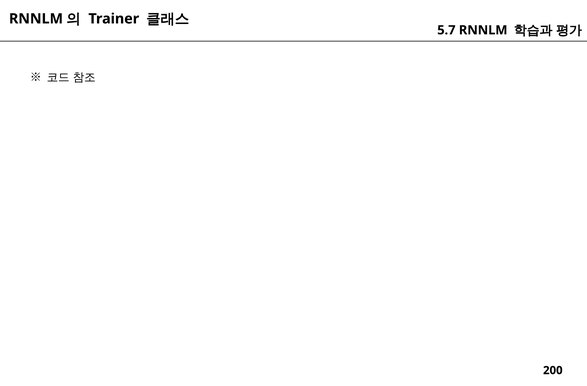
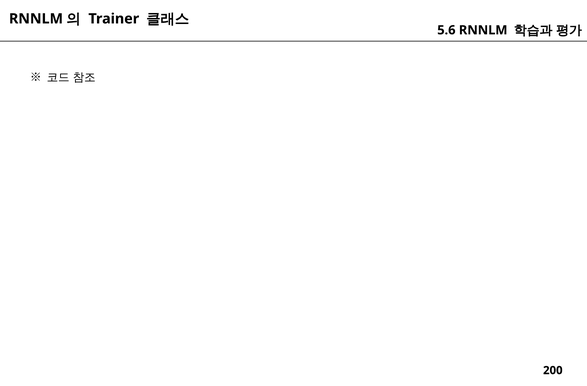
5.7: 5.7 -> 5.6 (446, 30)
